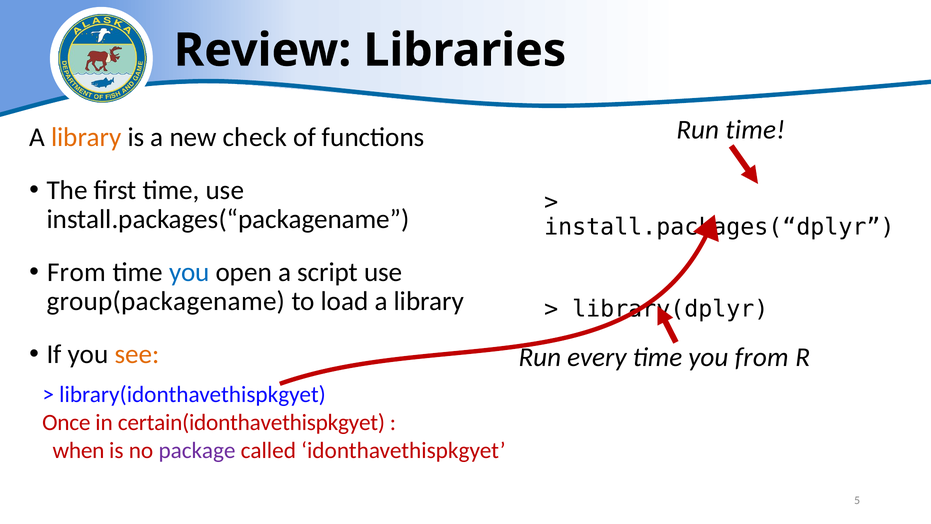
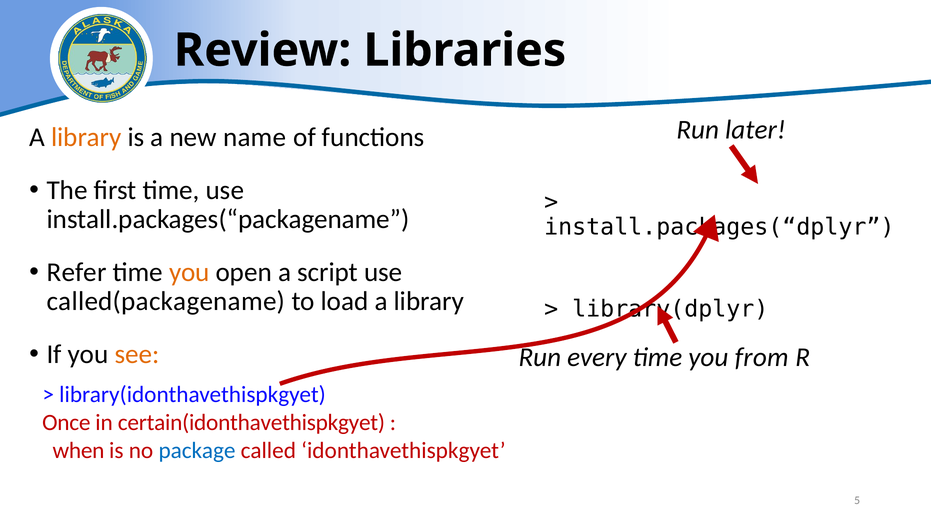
Run time: time -> later (755, 130)
check: check -> name (255, 137)
From: From -> Refer (77, 272)
you colour: blue -> orange (189, 272)
group(packagename: group(packagename -> called(packagename (166, 301)
package colour: purple -> blue (197, 450)
